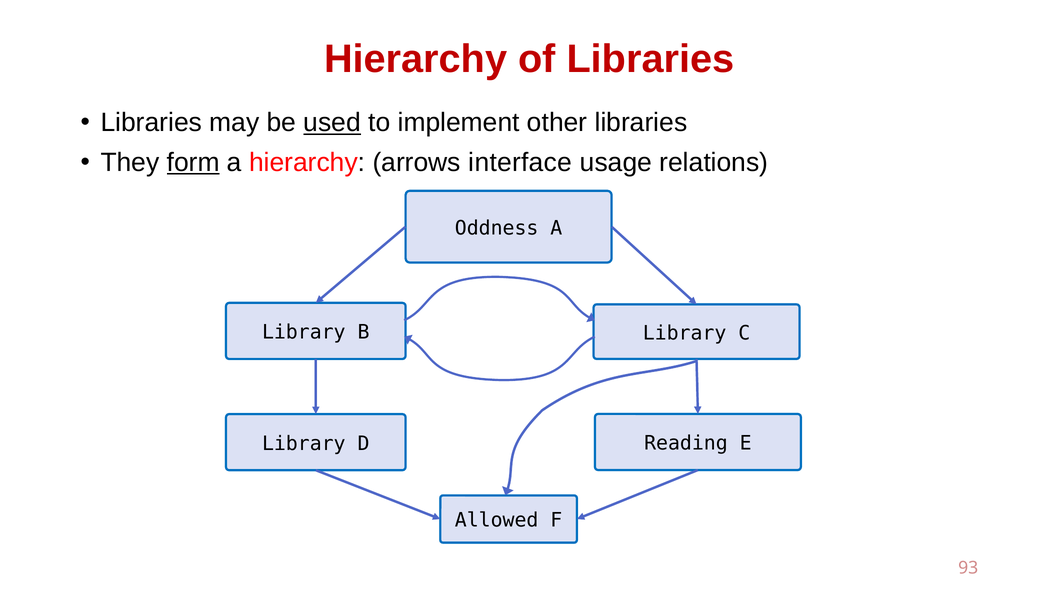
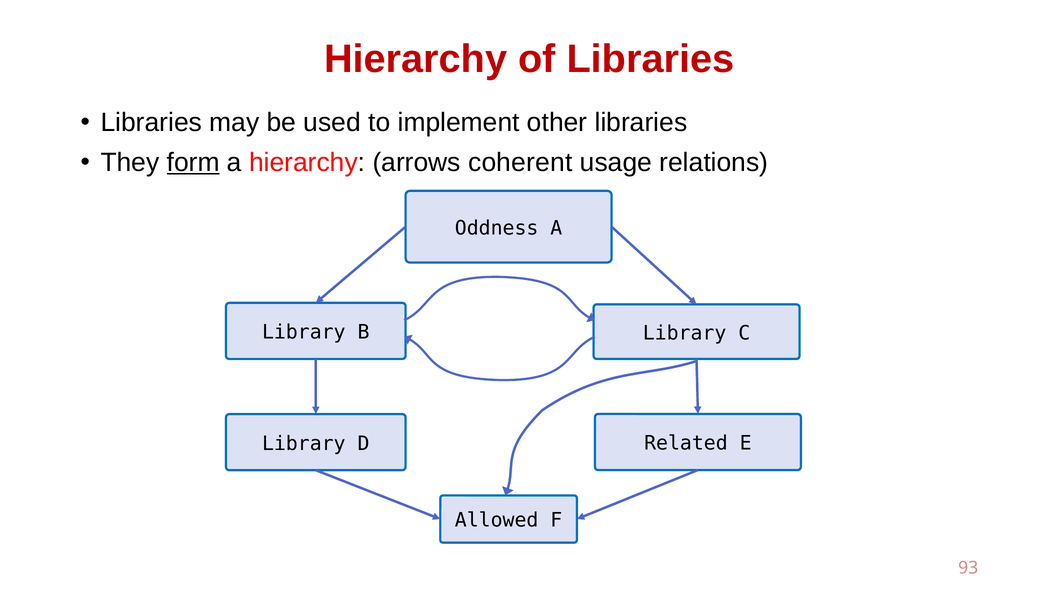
used underline: present -> none (332, 123)
interface: interface -> coherent (520, 162)
Reading: Reading -> Related (686, 443)
